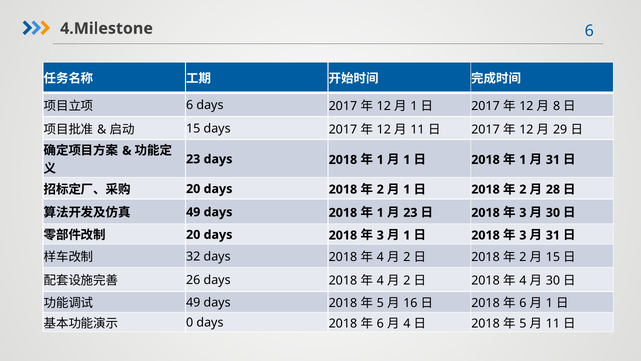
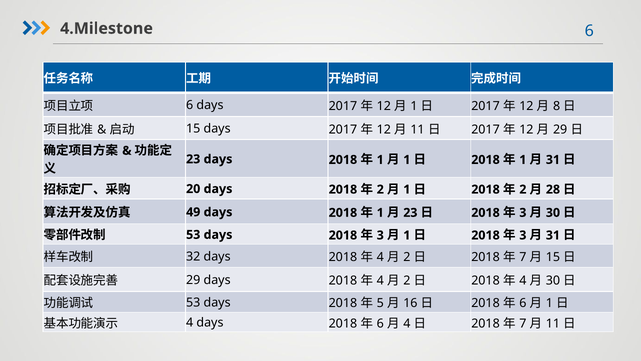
20: 20 -> 53 (193, 234)
2: 2 -> 7 (523, 257)
26: 26 -> 29 (193, 280)
49: 49 -> 53 (193, 302)
0: 0 -> 4 (190, 322)
5: 5 -> 7 (523, 323)
